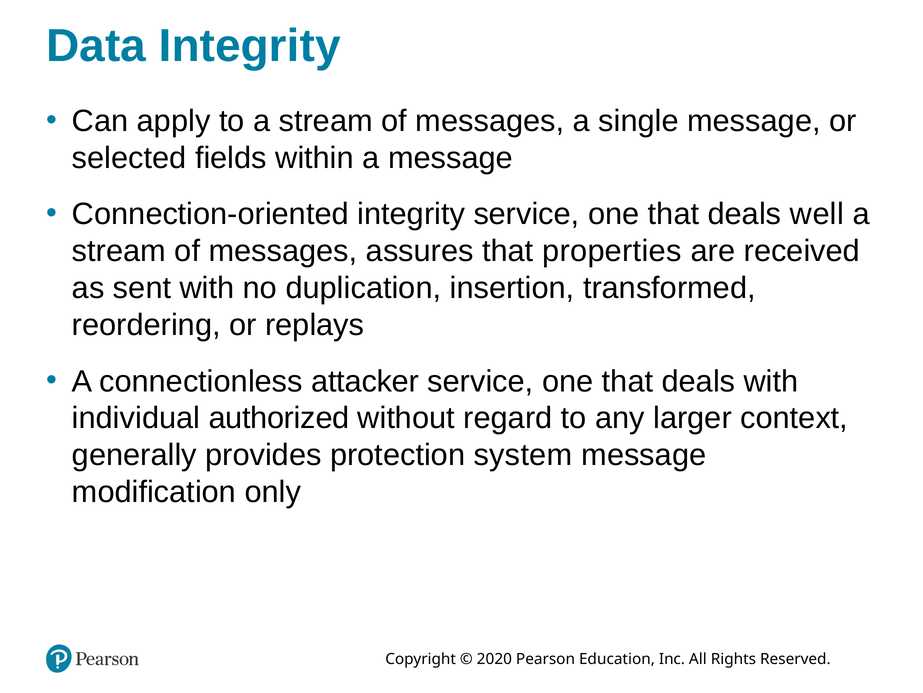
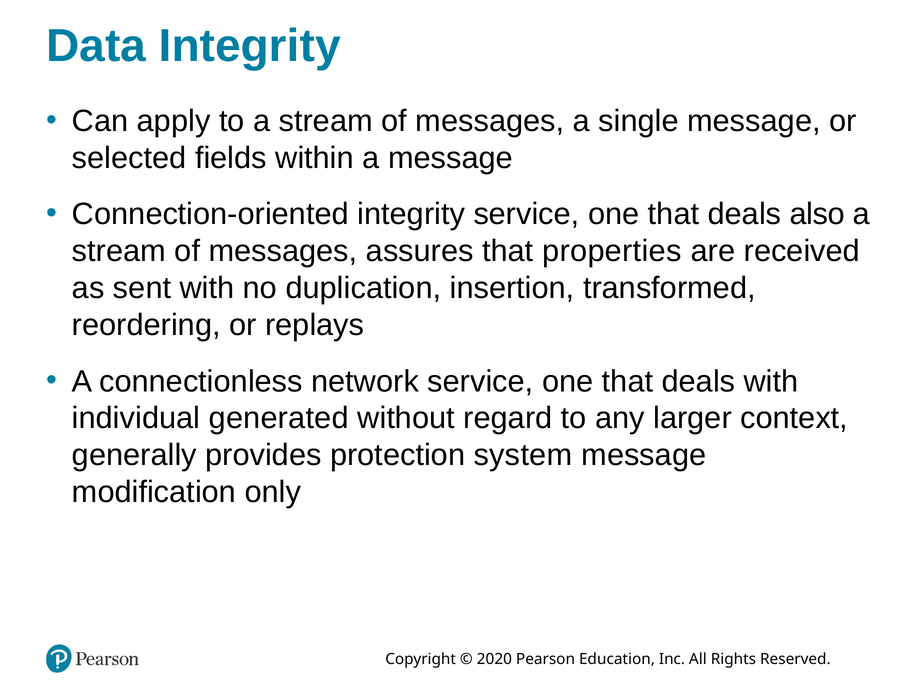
well: well -> also (817, 214)
attacker: attacker -> network (365, 381)
authorized: authorized -> generated (279, 418)
